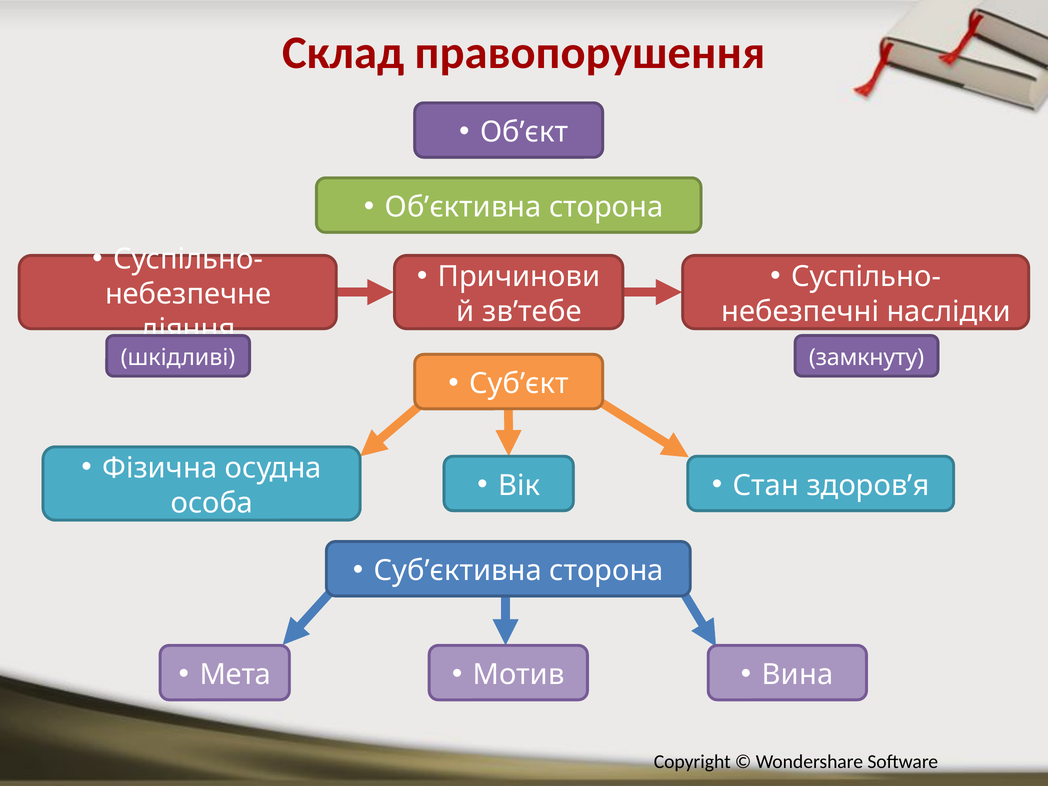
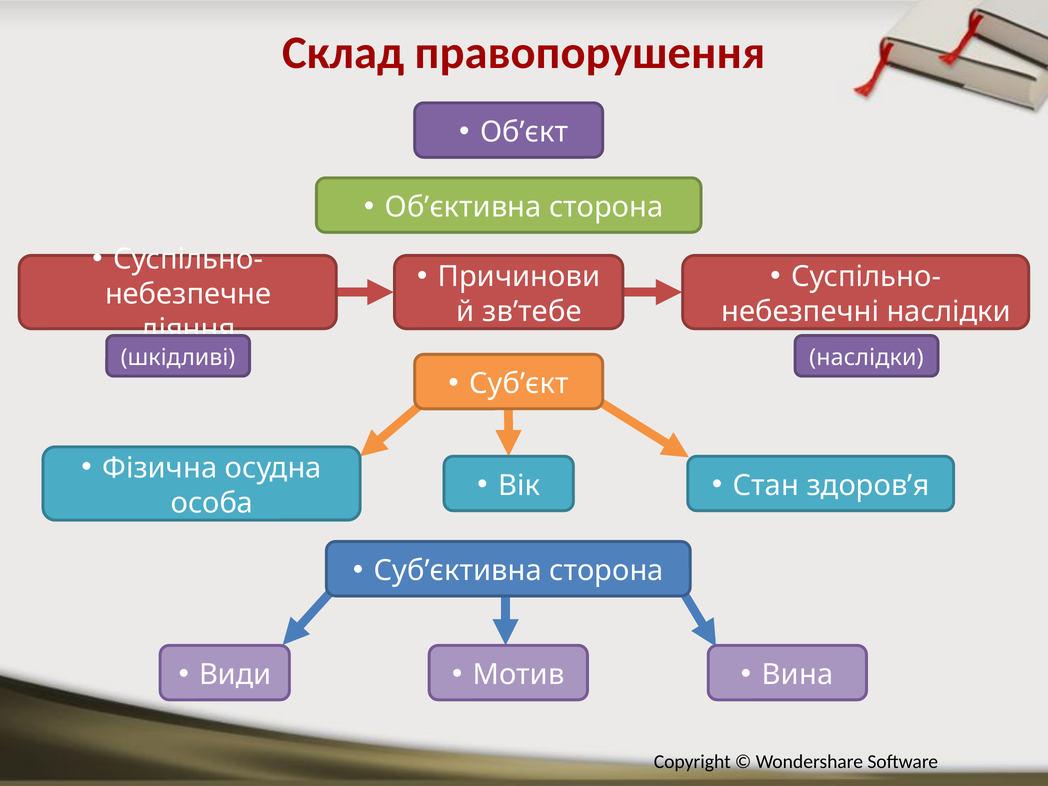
шкідливі замкнуту: замкнуту -> наслідки (866, 357)
Мета: Мета -> Види (235, 675)
